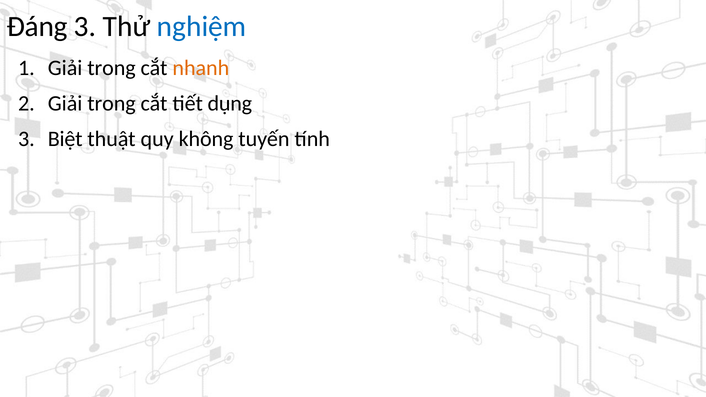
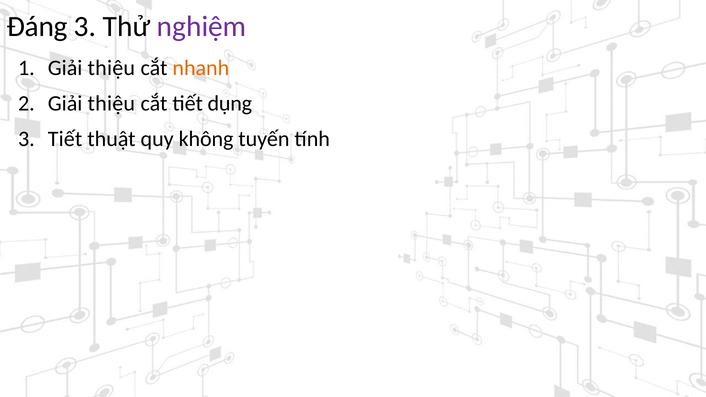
nghiệm colour: blue -> purple (202, 27)
trong: trong -> thiệu (111, 68)
trong: trong -> thiệu (111, 104)
3 Biệt: Biệt -> Tiết (65, 139)
